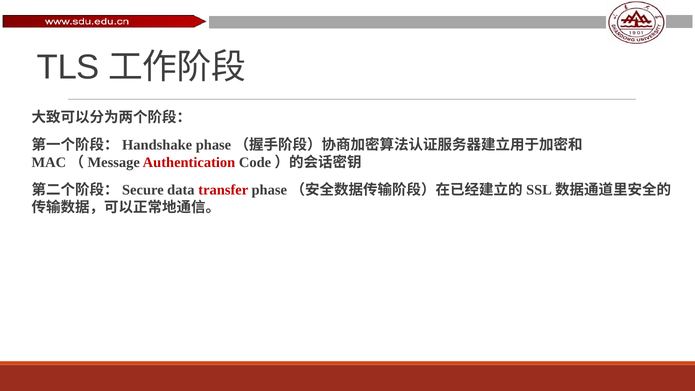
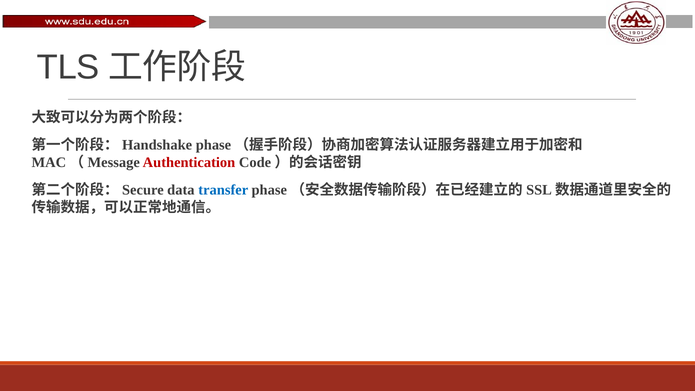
transfer colour: red -> blue (223, 190)
